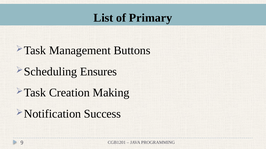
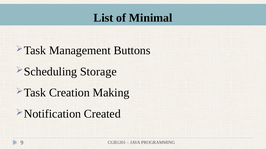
Primary: Primary -> Minimal (151, 18)
Ensures: Ensures -> Storage (98, 72)
Success: Success -> Created (102, 114)
